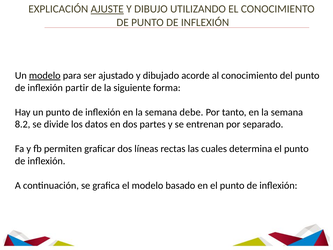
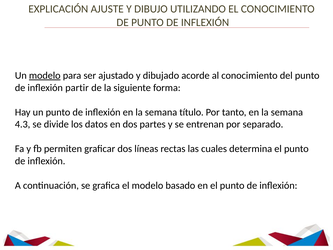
AJUSTE underline: present -> none (107, 9)
debe: debe -> título (192, 112)
8.2: 8.2 -> 4.3 (23, 124)
